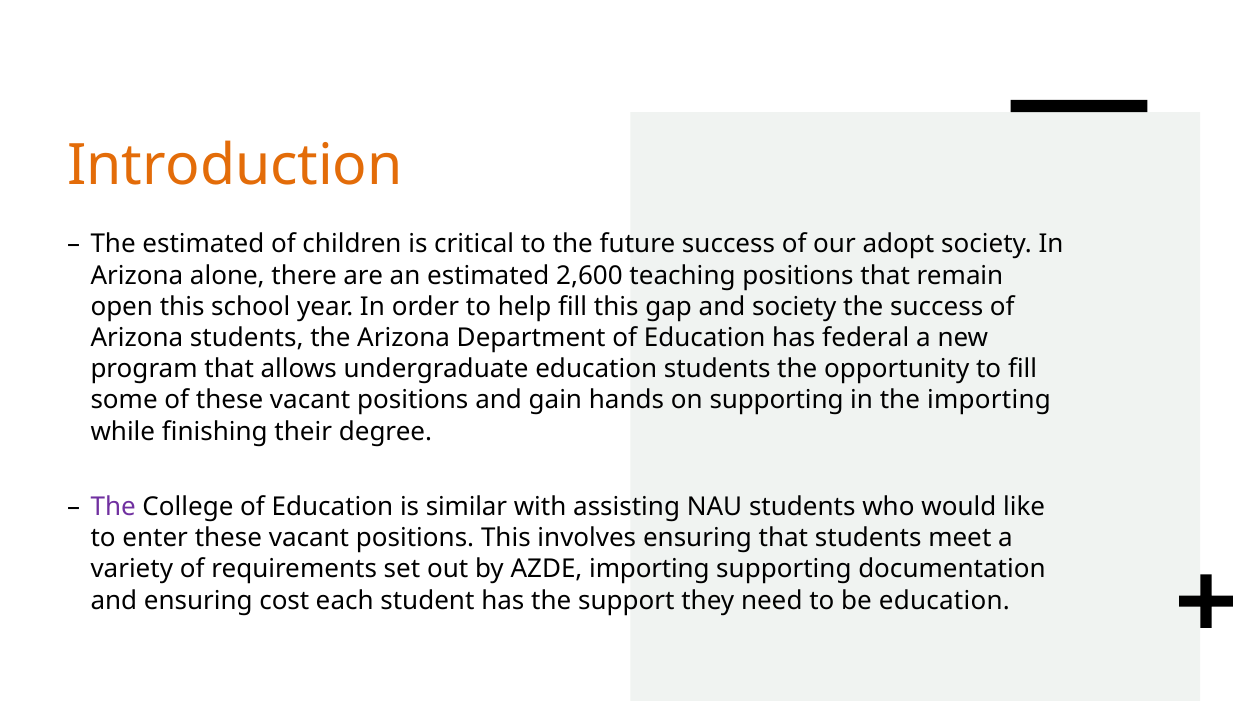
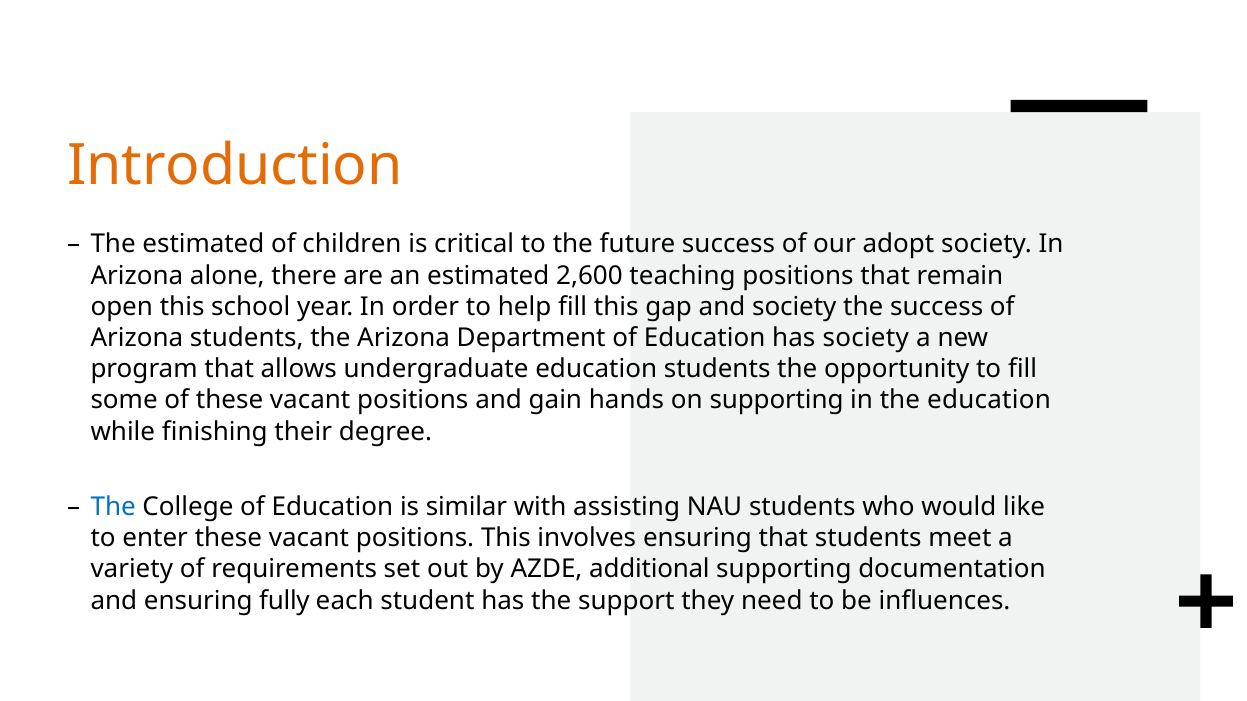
has federal: federal -> society (866, 338)
the importing: importing -> education (989, 401)
The colour: purple -> blue (113, 507)
AZDE importing: importing -> additional (649, 570)
cost: cost -> fully (284, 601)
be education: education -> influences (945, 601)
